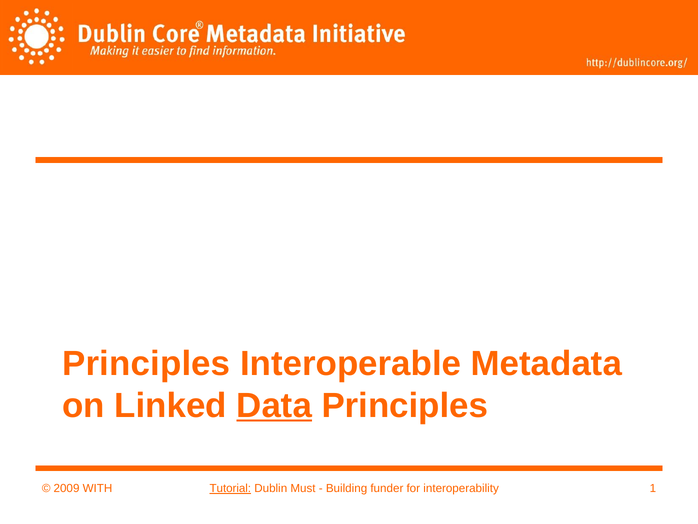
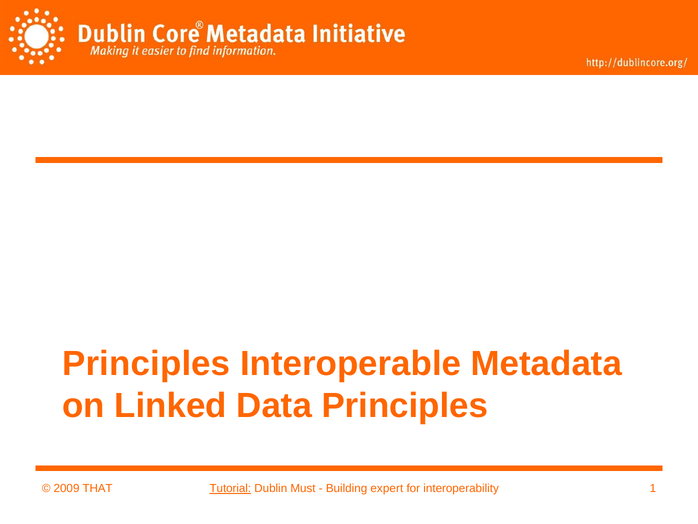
Data underline: present -> none (274, 405)
WITH: WITH -> THAT (98, 488)
funder: funder -> expert (387, 488)
